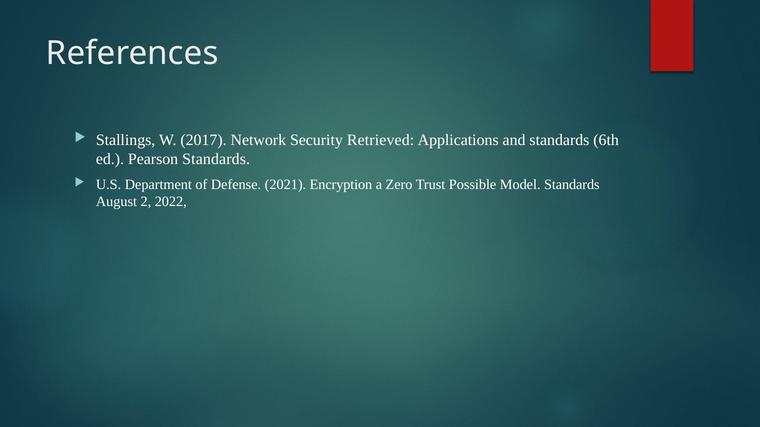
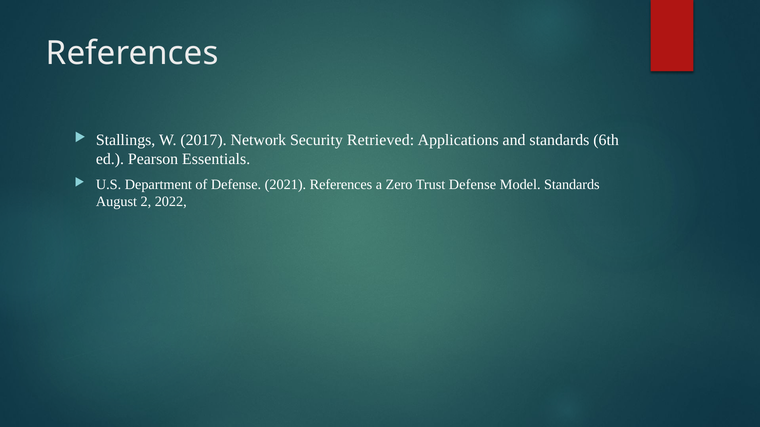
Pearson Standards: Standards -> Essentials (216, 159)
2021 Encryption: Encryption -> References (341, 185)
Trust Possible: Possible -> Defense (473, 185)
